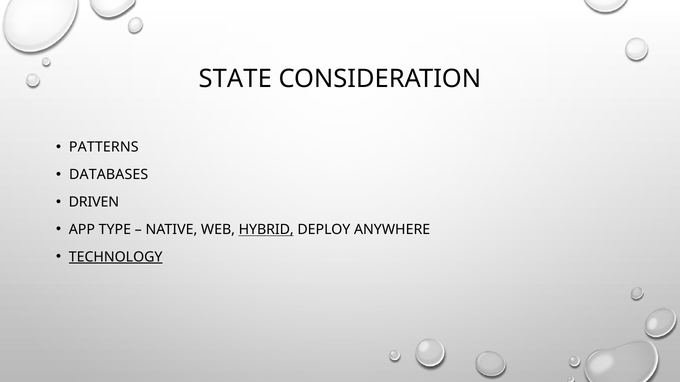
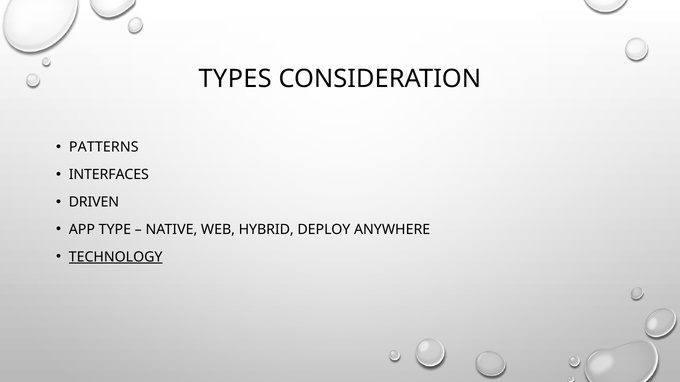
STATE: STATE -> TYPES (235, 79)
DATABASES: DATABASES -> INTERFACES (109, 175)
HYBRID underline: present -> none (266, 230)
